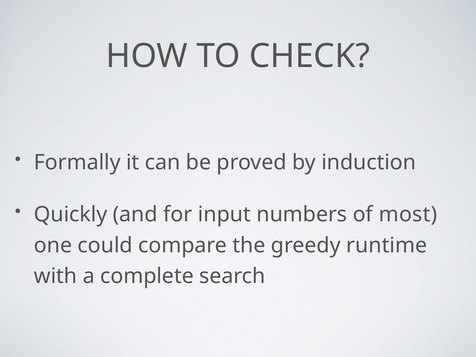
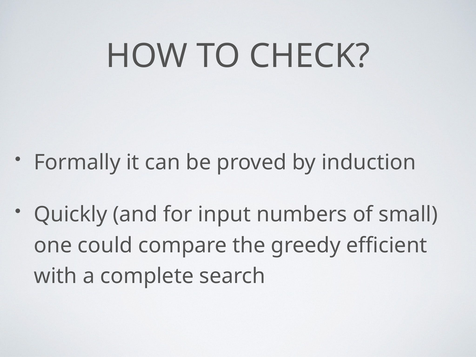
most: most -> small (408, 215)
runtime: runtime -> efficient (387, 245)
